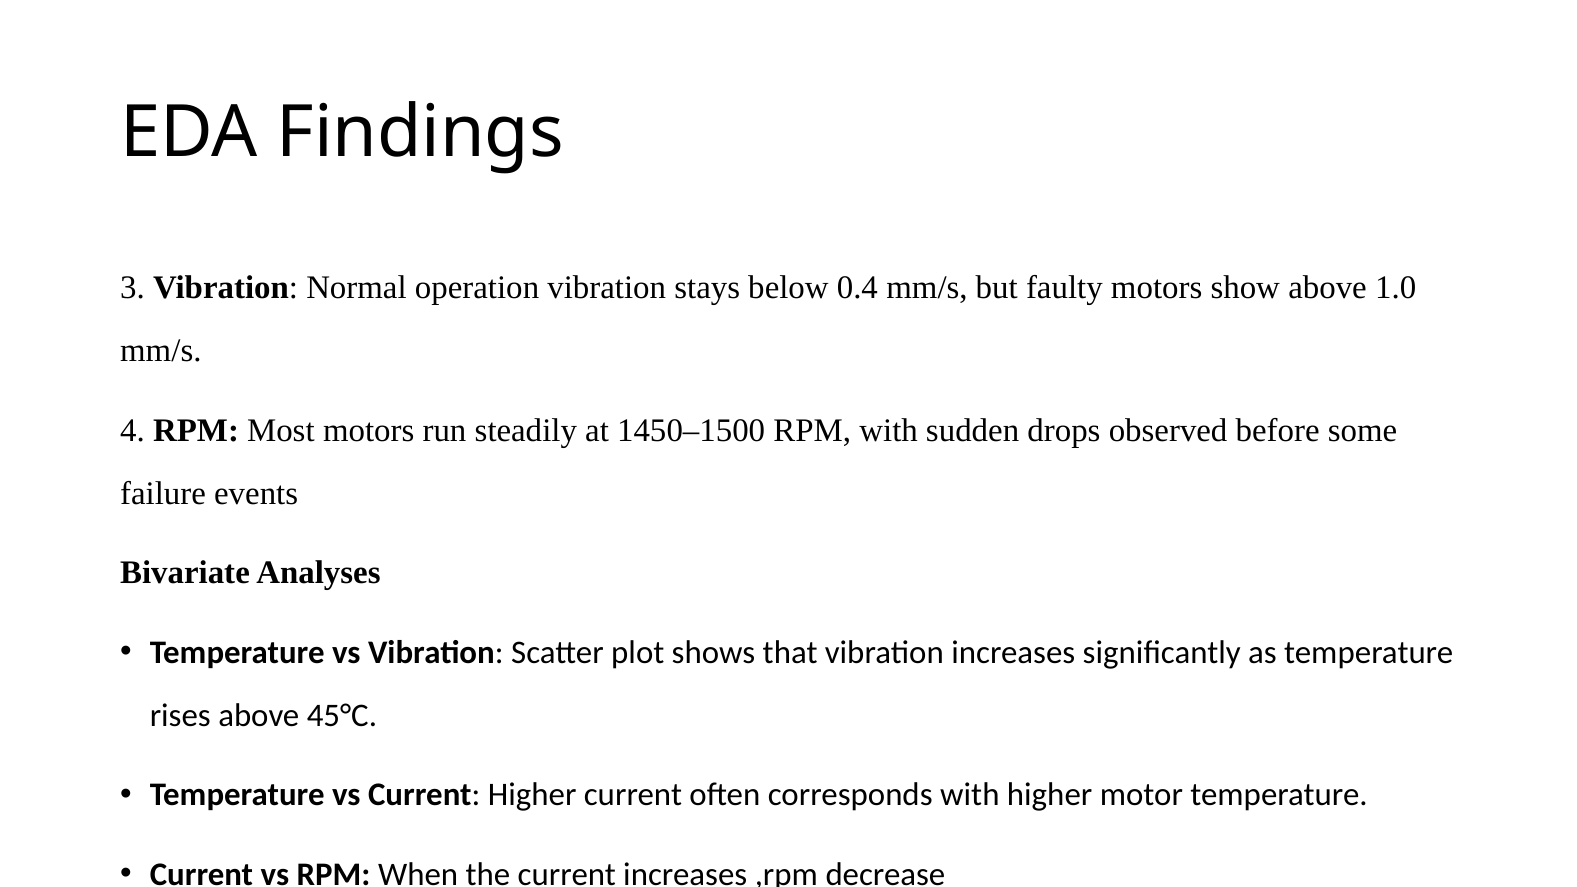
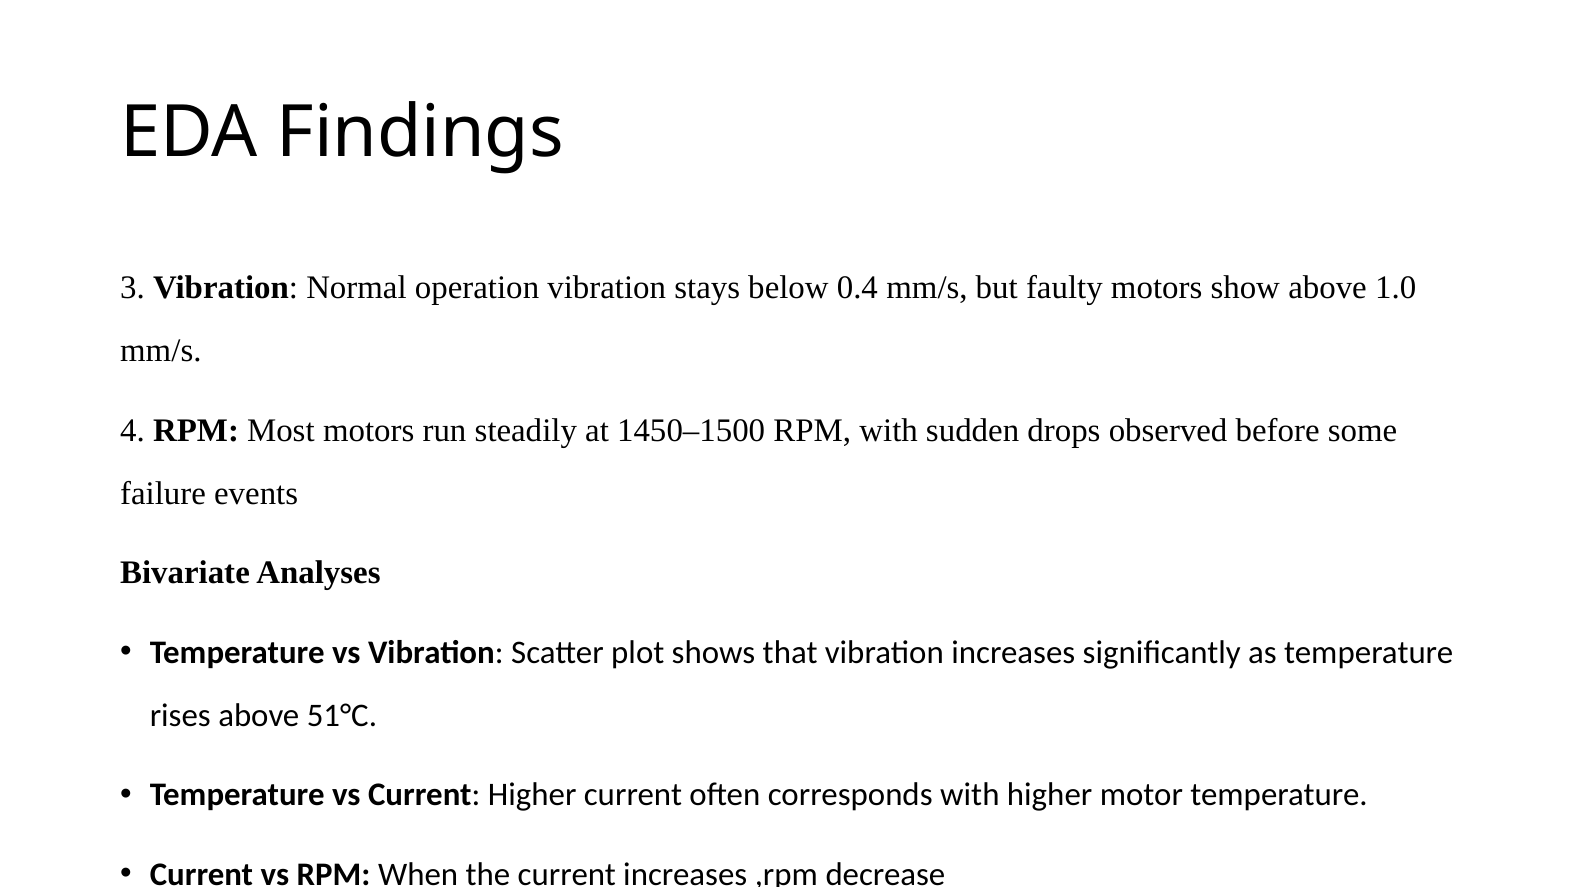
45°C: 45°C -> 51°C (342, 716)
